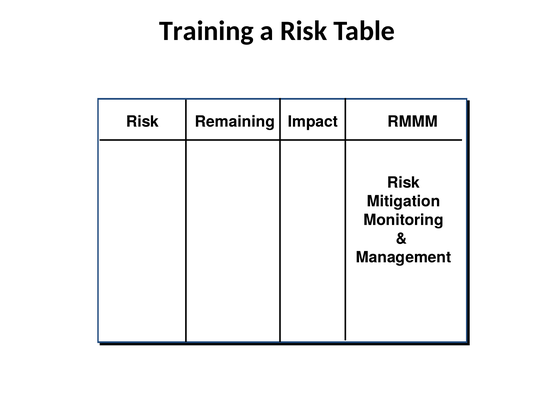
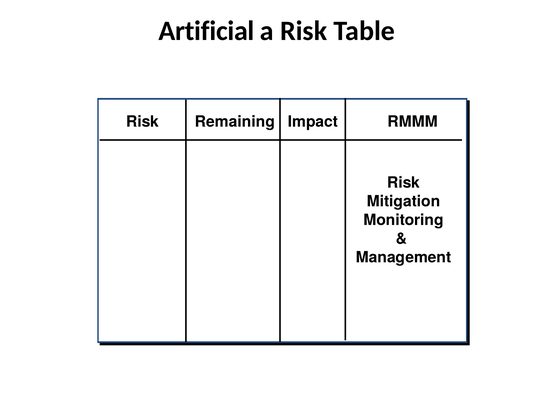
Training: Training -> Artificial (207, 31)
